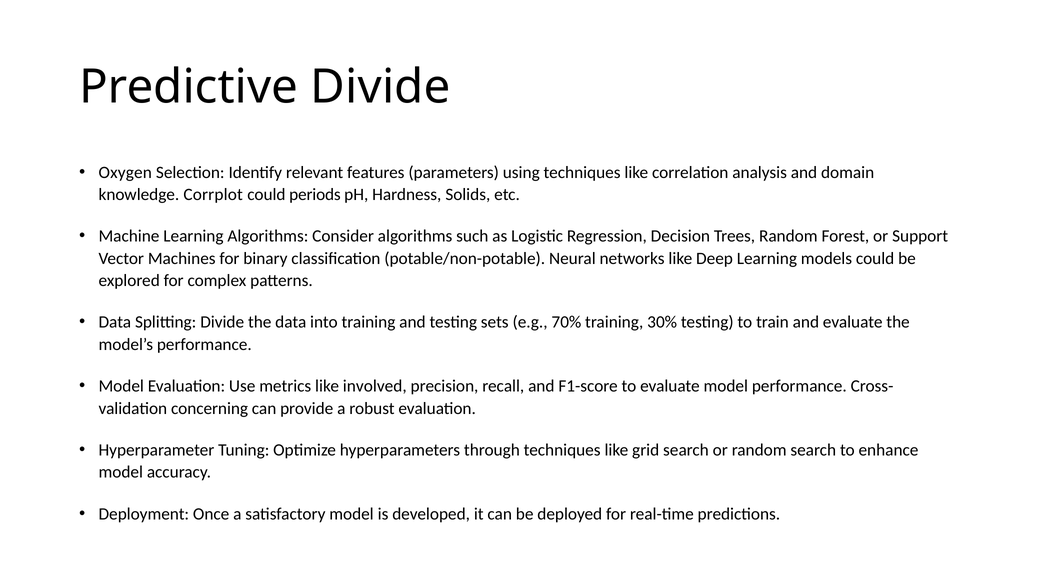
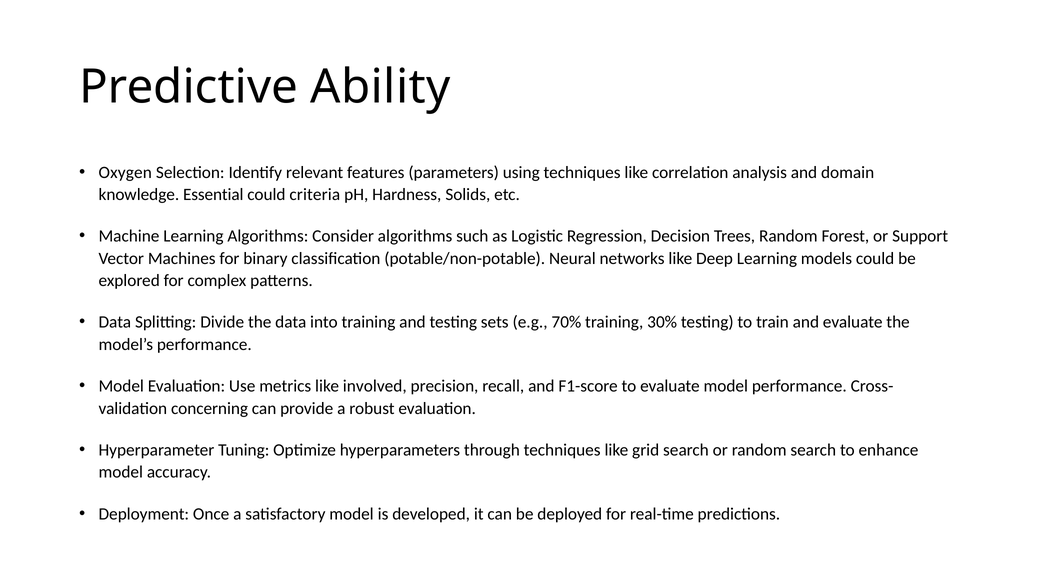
Predictive Divide: Divide -> Ability (380, 87)
Corrplot: Corrplot -> Essential (213, 195)
periods: periods -> criteria (315, 195)
